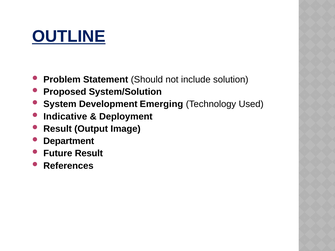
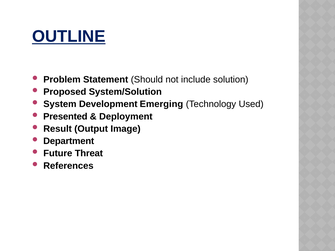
Indicative: Indicative -> Presented (65, 117)
Future Result: Result -> Threat (89, 154)
